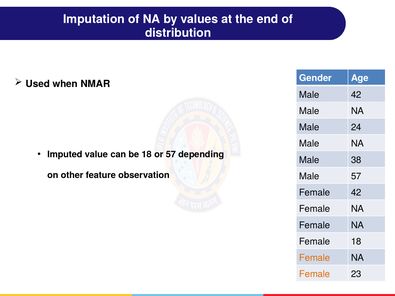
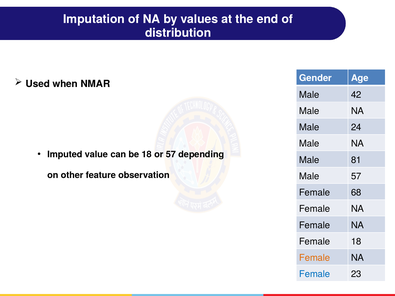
38: 38 -> 81 (356, 160)
Female 42: 42 -> 68 (356, 193)
Female colour: orange -> blue (315, 274)
